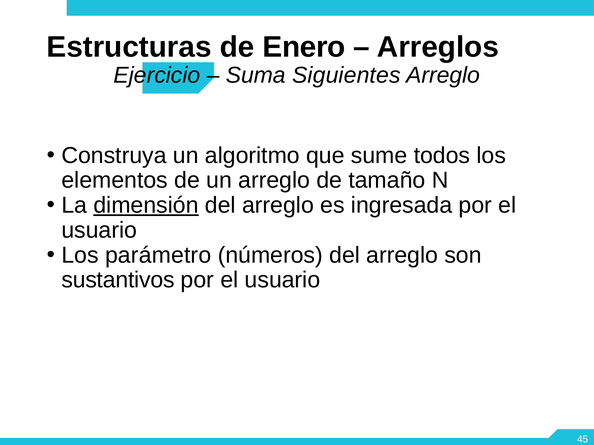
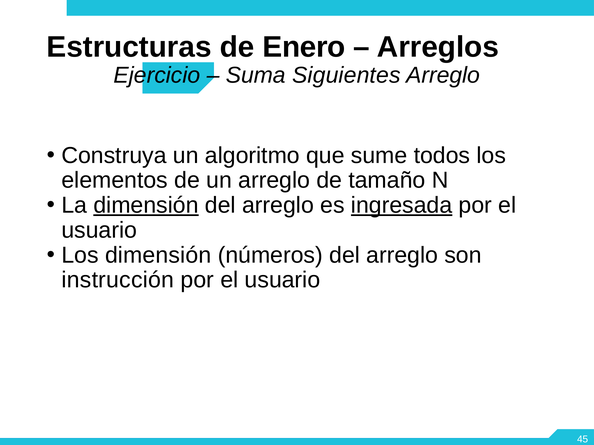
ingresada underline: none -> present (402, 205)
Los parámetro: parámetro -> dimensión (158, 255)
sustantivos: sustantivos -> instrucción (118, 280)
